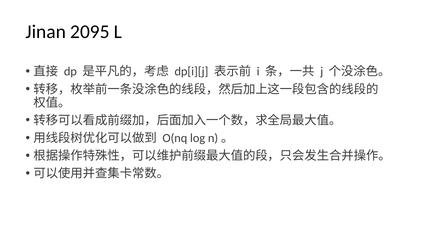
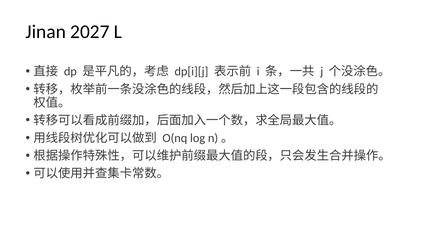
2095: 2095 -> 2027 (90, 32)
